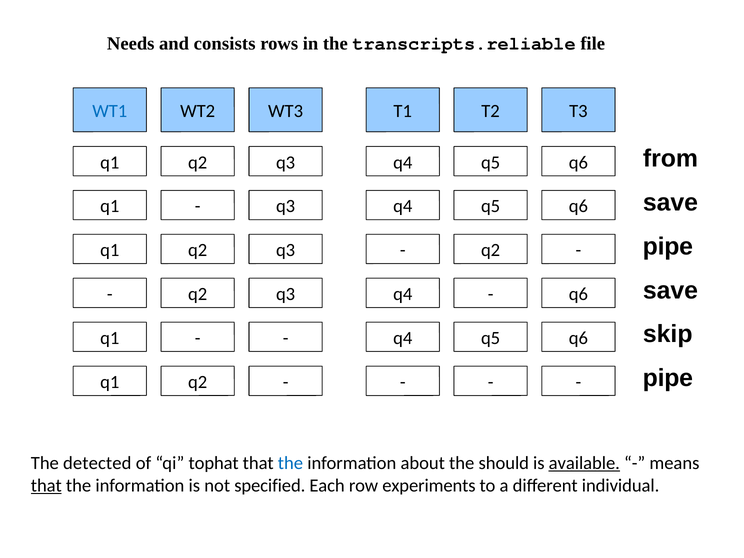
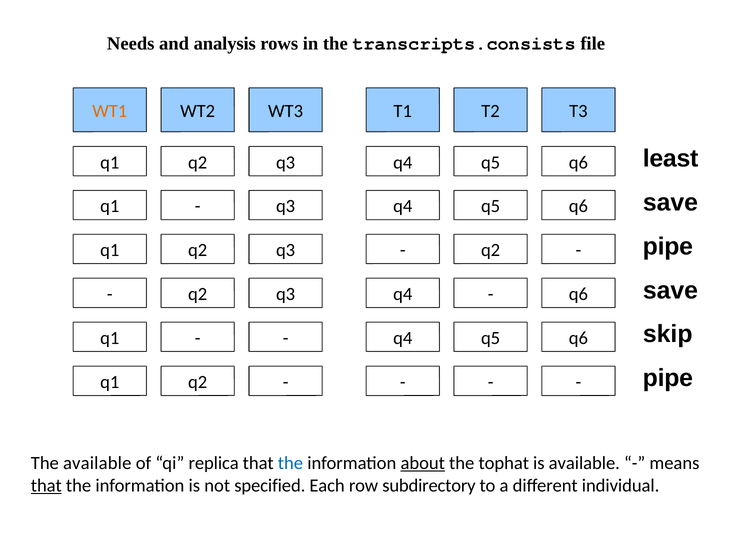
consists: consists -> analysis (225, 43)
transcripts.reliable: transcripts.reliable -> transcripts.consists (464, 43)
WT1 colour: blue -> orange (110, 111)
from: from -> least (671, 159)
The detected: detected -> available (97, 463)
tophat: tophat -> replica (214, 463)
about underline: none -> present (423, 463)
should: should -> tophat (504, 463)
available underline: present -> none (584, 463)
experiments: experiments -> subdirectory (429, 485)
